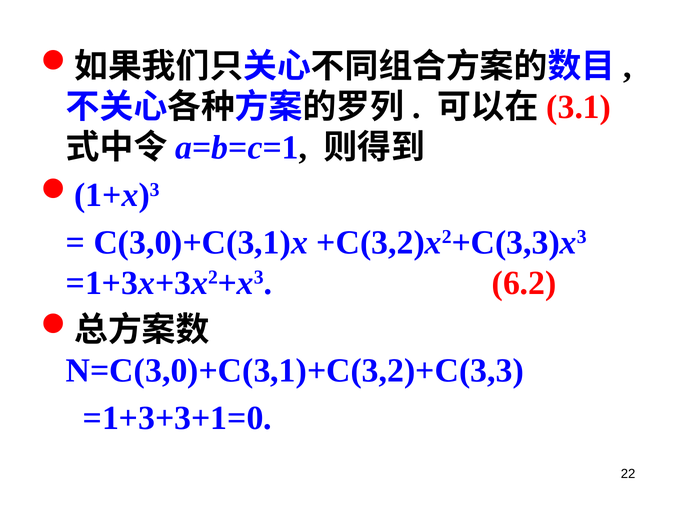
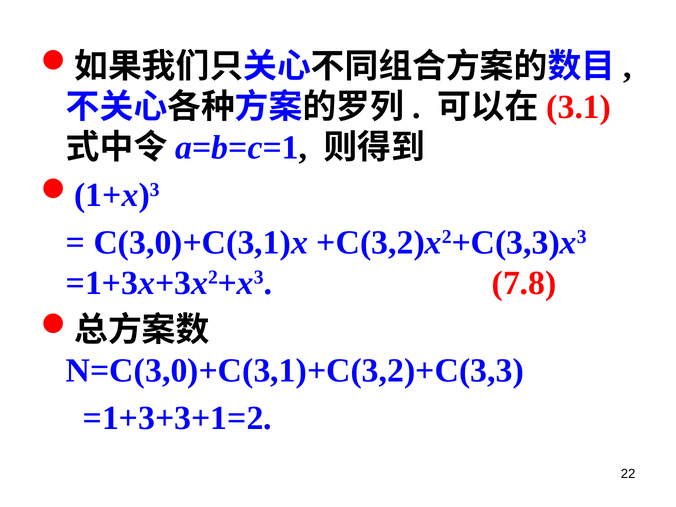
6.2: 6.2 -> 7.8 (524, 283)
=1+3+3+1=0: =1+3+3+1=0 -> =1+3+3+1=2 (177, 418)
